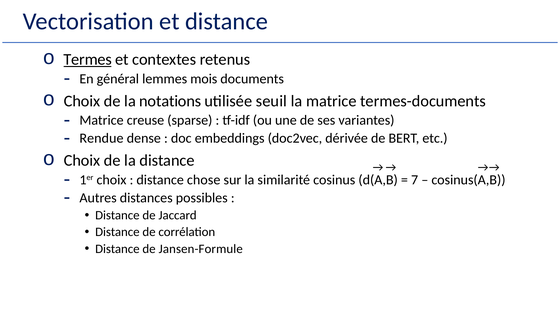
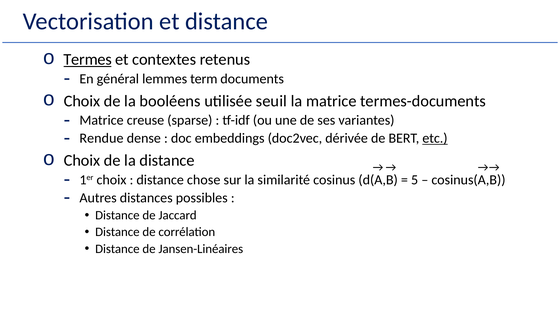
mois: mois -> term (204, 79)
notations: notations -> booléens (170, 101)
etc underline: none -> present (435, 138)
7: 7 -> 5 (415, 180)
Jansen-Formule: Jansen-Formule -> Jansen-Linéaires (201, 249)
